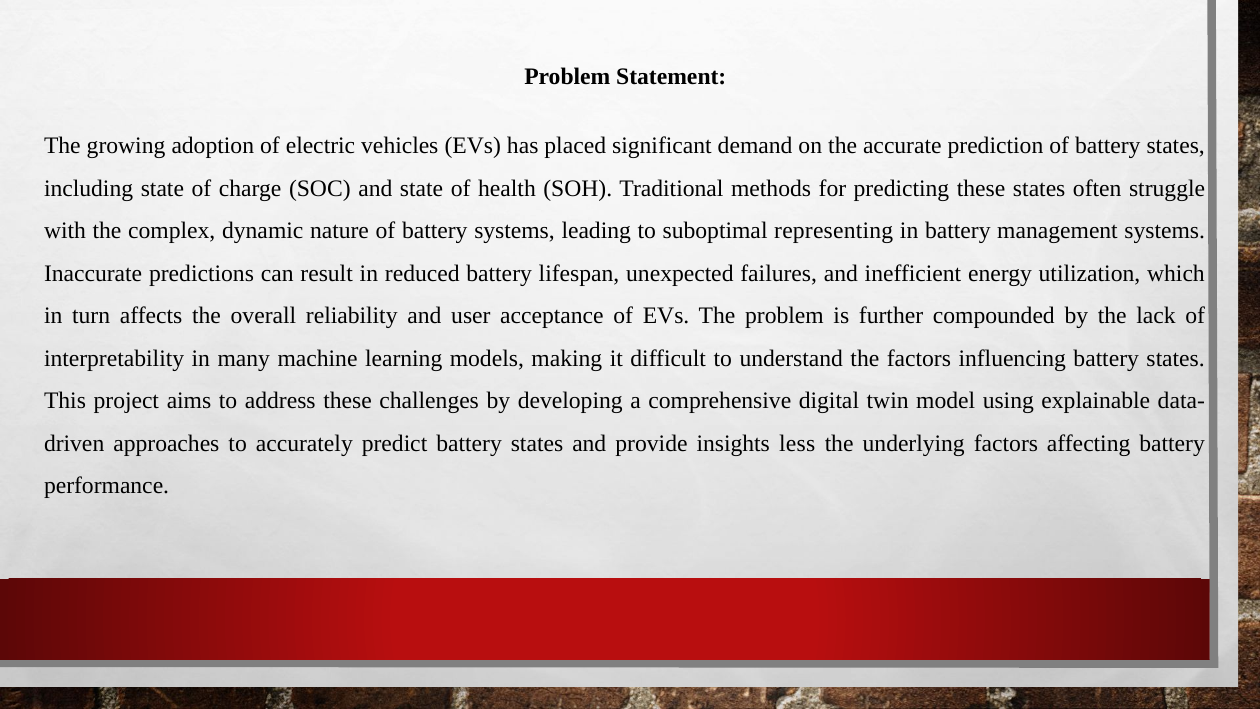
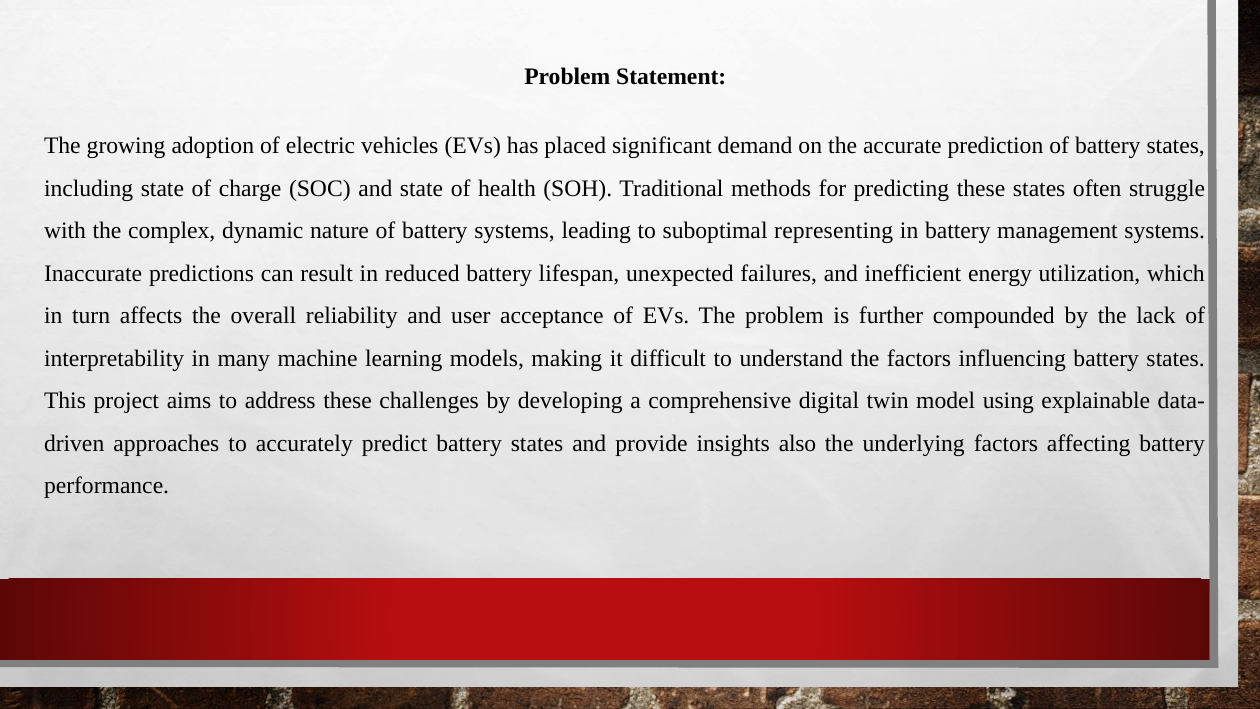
less: less -> also (797, 443)
